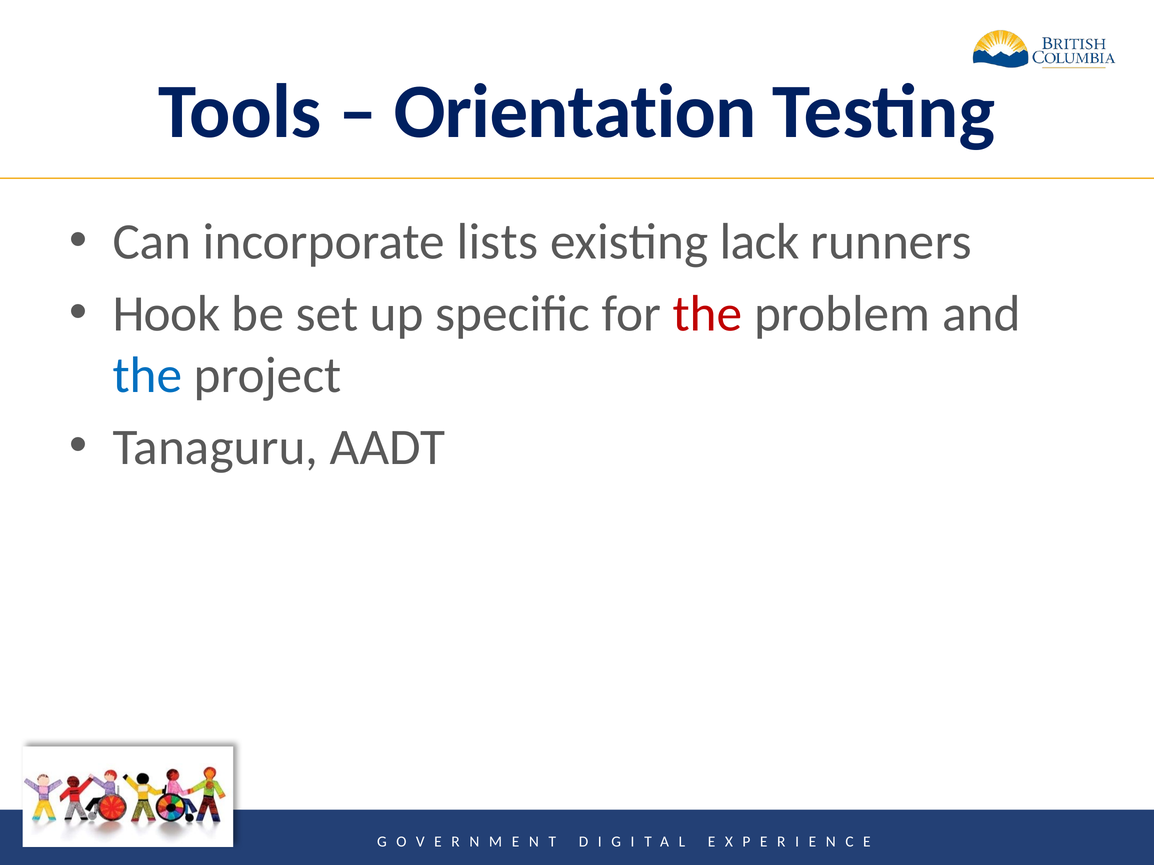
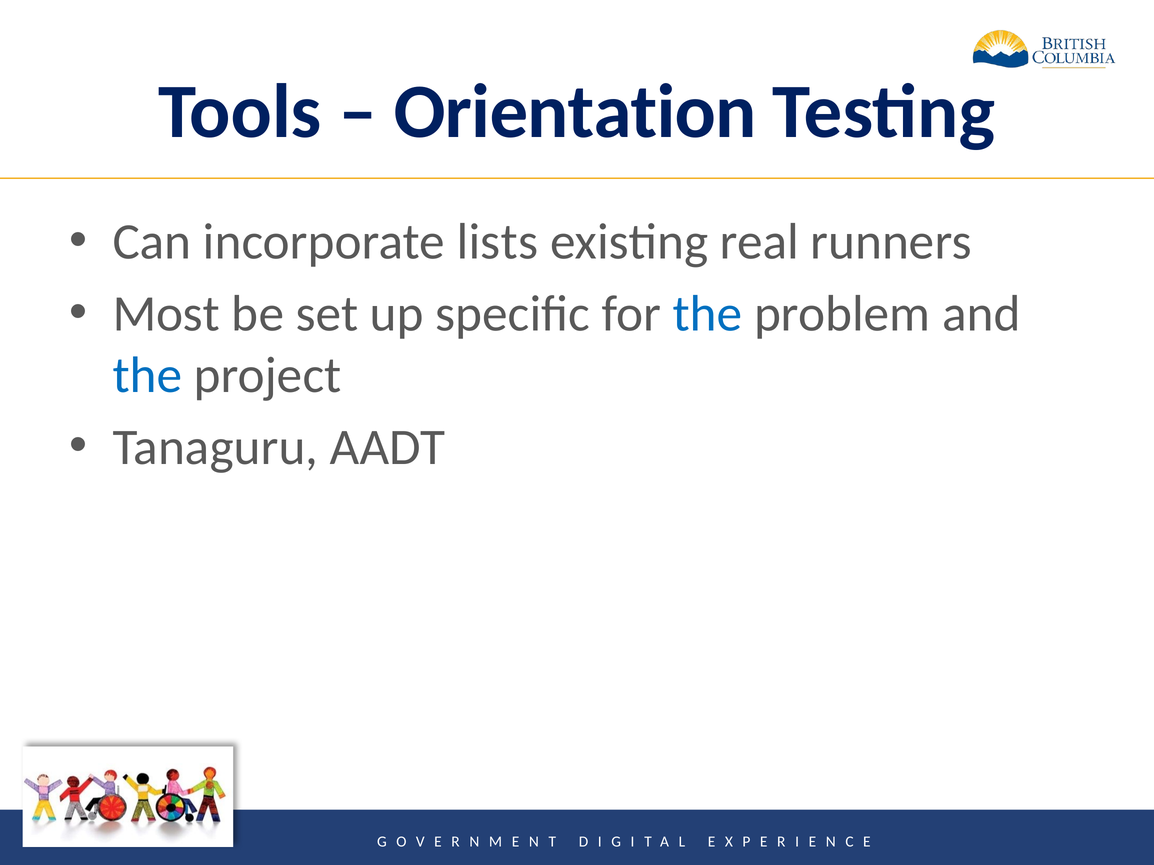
lack: lack -> real (759, 242)
Hook: Hook -> Most (166, 314)
the colour: red -> blue (708, 314)
